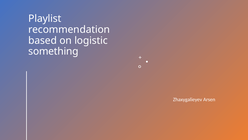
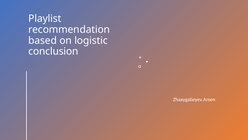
something: something -> conclusion (53, 51)
